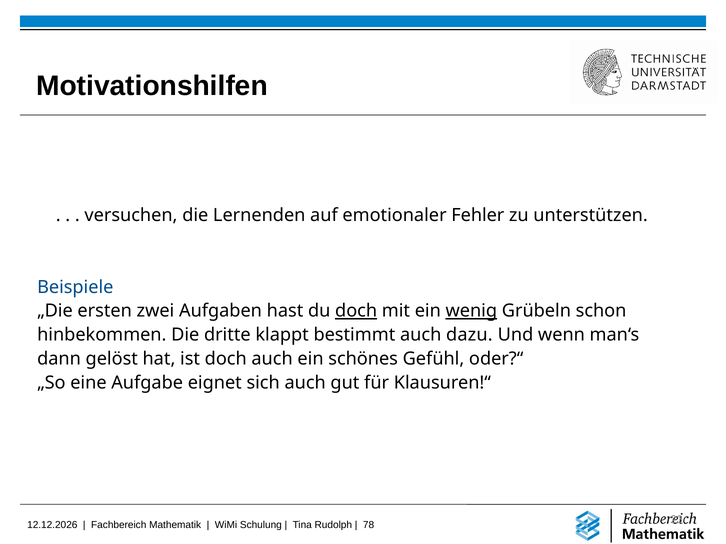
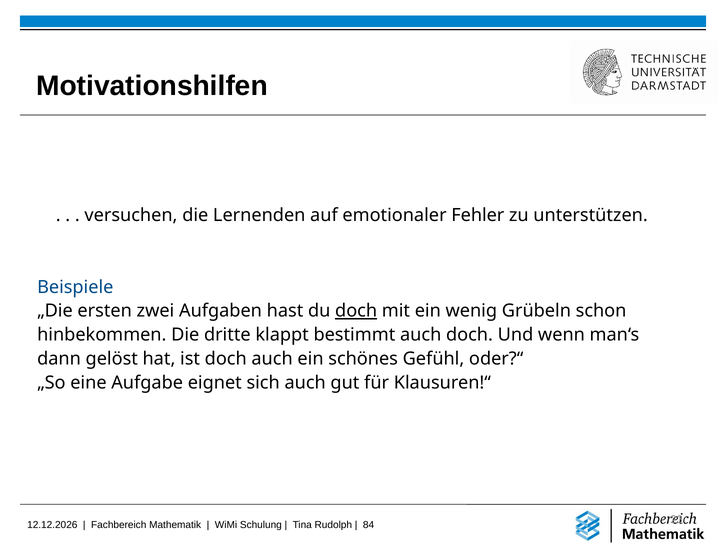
wenig underline: present -> none (471, 311)
auch dazu: dazu -> doch (469, 335)
78: 78 -> 84 (369, 526)
